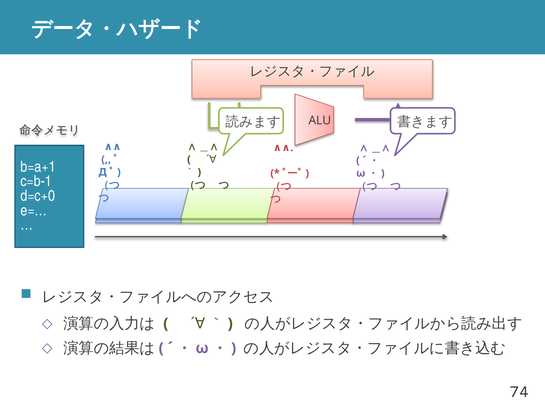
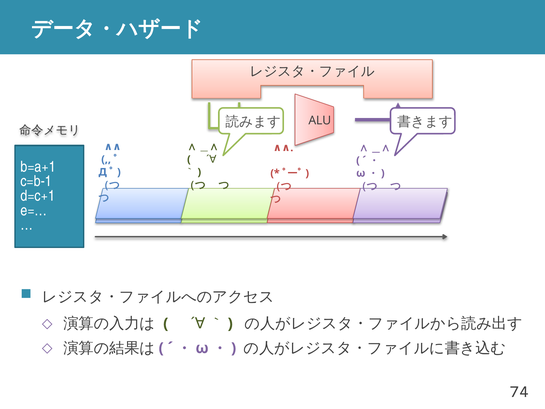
d=c+0: d=c+0 -> d=c+1 (38, 196)
